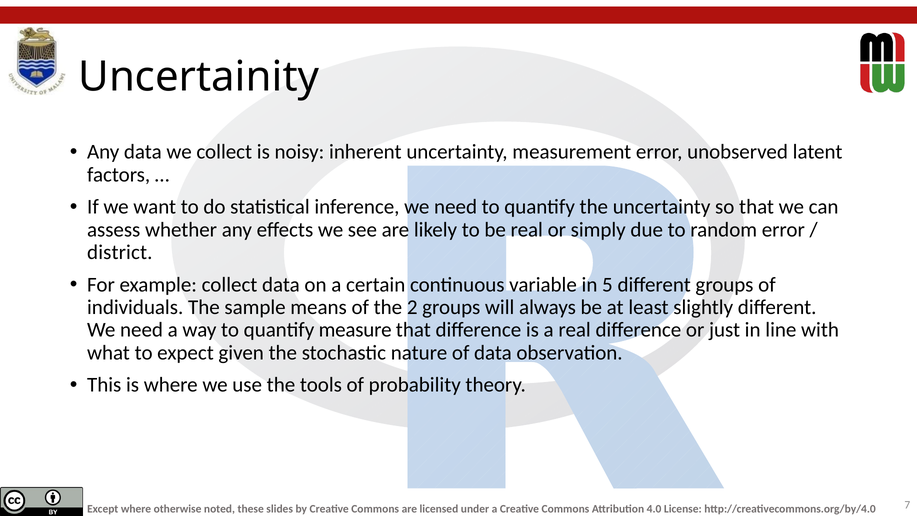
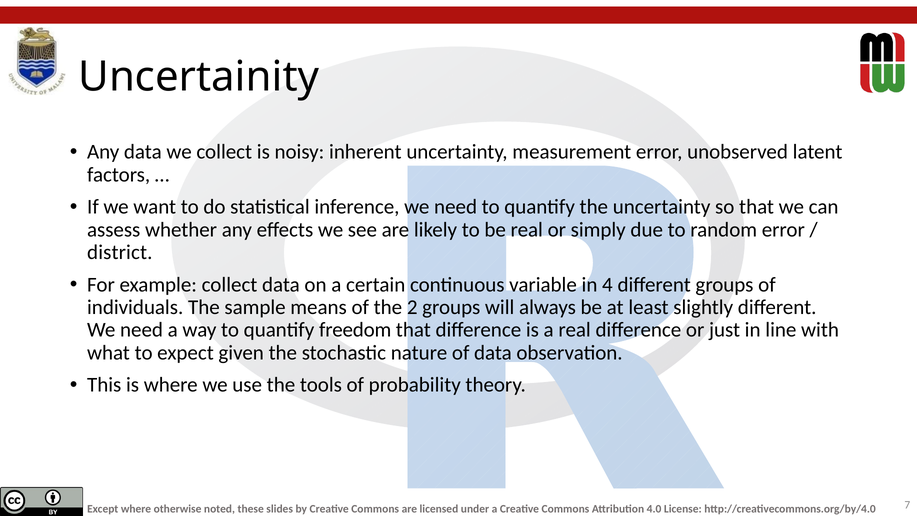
5: 5 -> 4 (607, 285)
measure: measure -> freedom (355, 330)
